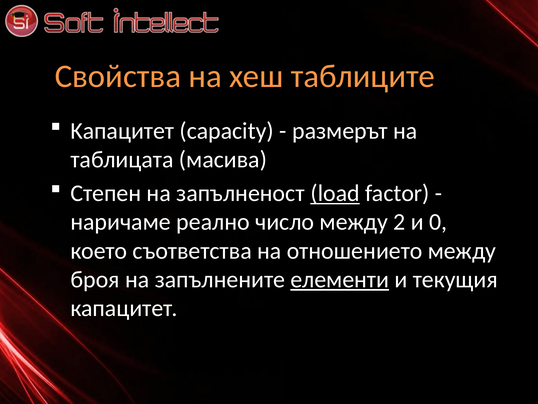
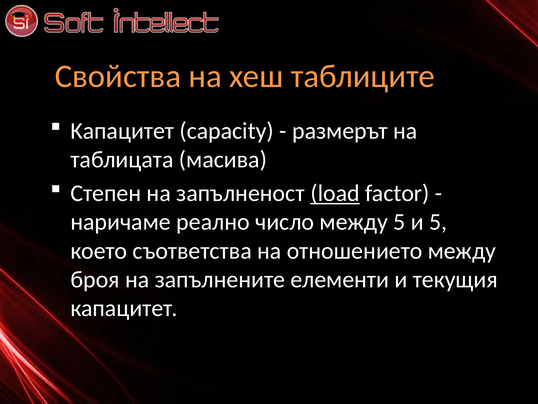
между 2: 2 -> 5 (399, 222)
и 0: 0 -> 5 (438, 222)
елементи underline: present -> none (340, 279)
